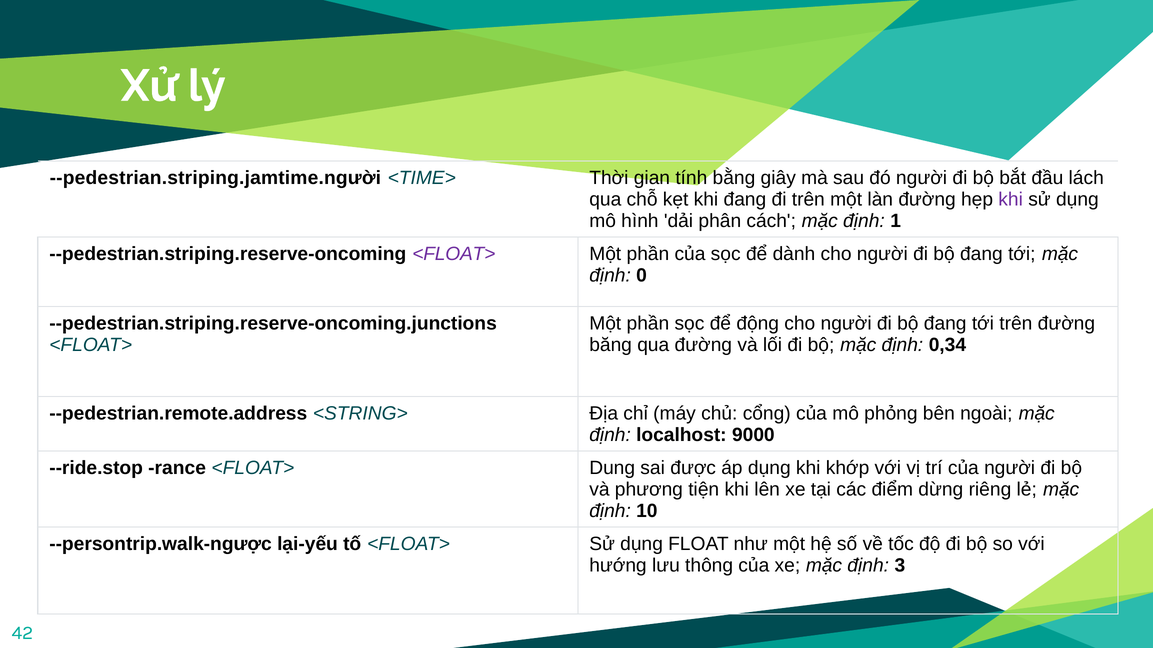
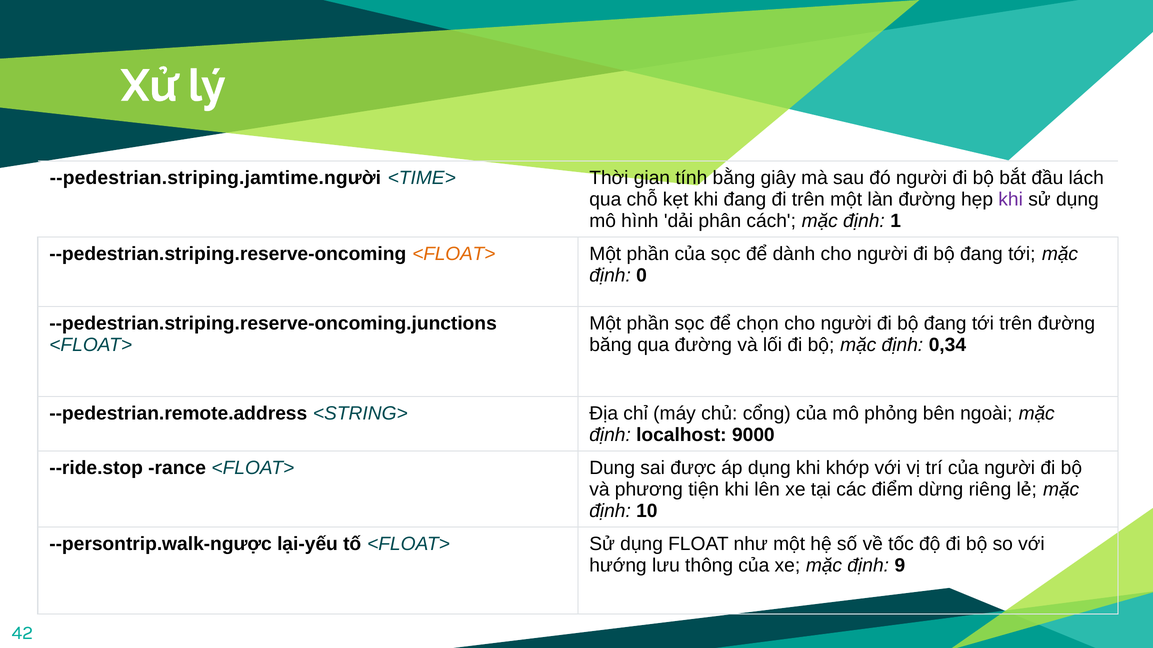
<FLOAT> colour: purple -> orange (454, 254)
động: động -> chọn (758, 324)
3: 3 -> 9 (900, 566)
